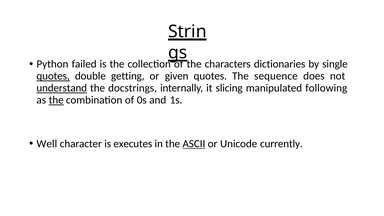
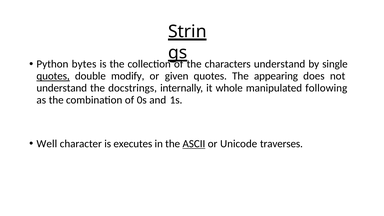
failed: failed -> bytes (84, 64)
characters dictionaries: dictionaries -> understand (280, 64)
getting: getting -> modify (128, 76)
sequence: sequence -> appearing (276, 76)
understand underline: present -> none (62, 88)
slicing: slicing -> whole (229, 88)
the underline: present -> none (56, 100)
currently: currently -> traverses (281, 144)
